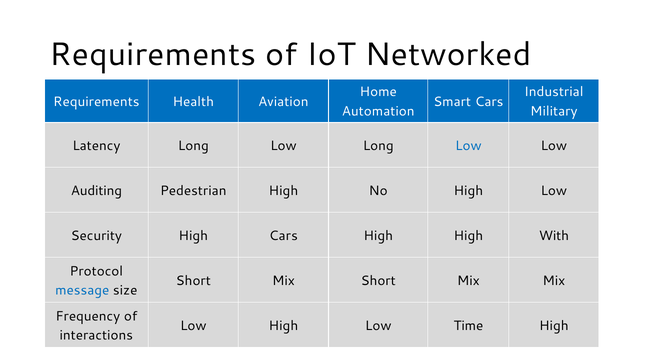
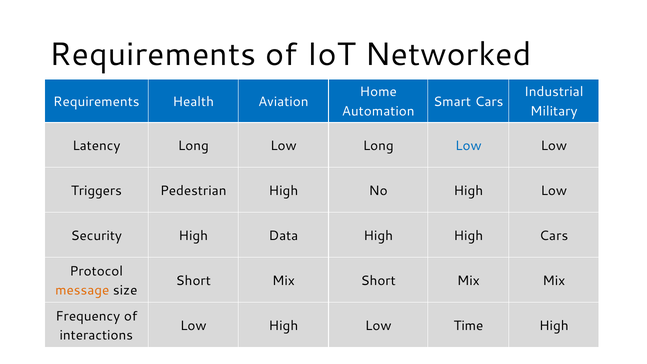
Auditing: Auditing -> Triggers (96, 191)
High Cars: Cars -> Data (283, 236)
High With: With -> Cars (554, 236)
message colour: blue -> orange (82, 290)
